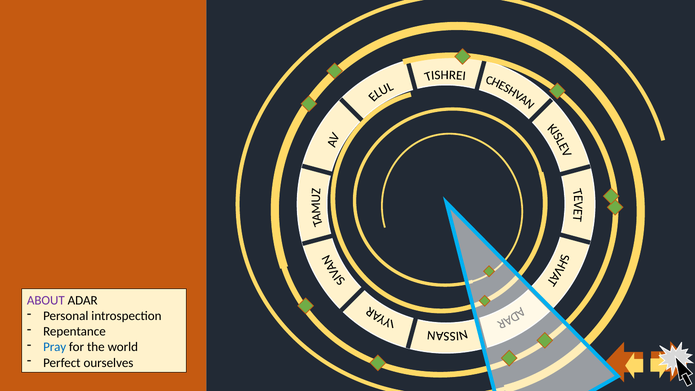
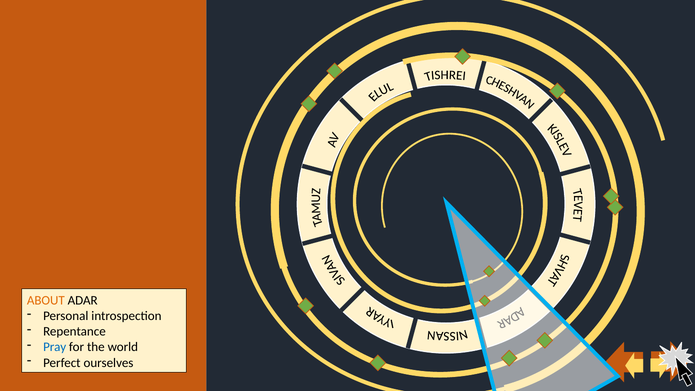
ABOUT colour: purple -> orange (46, 300)
